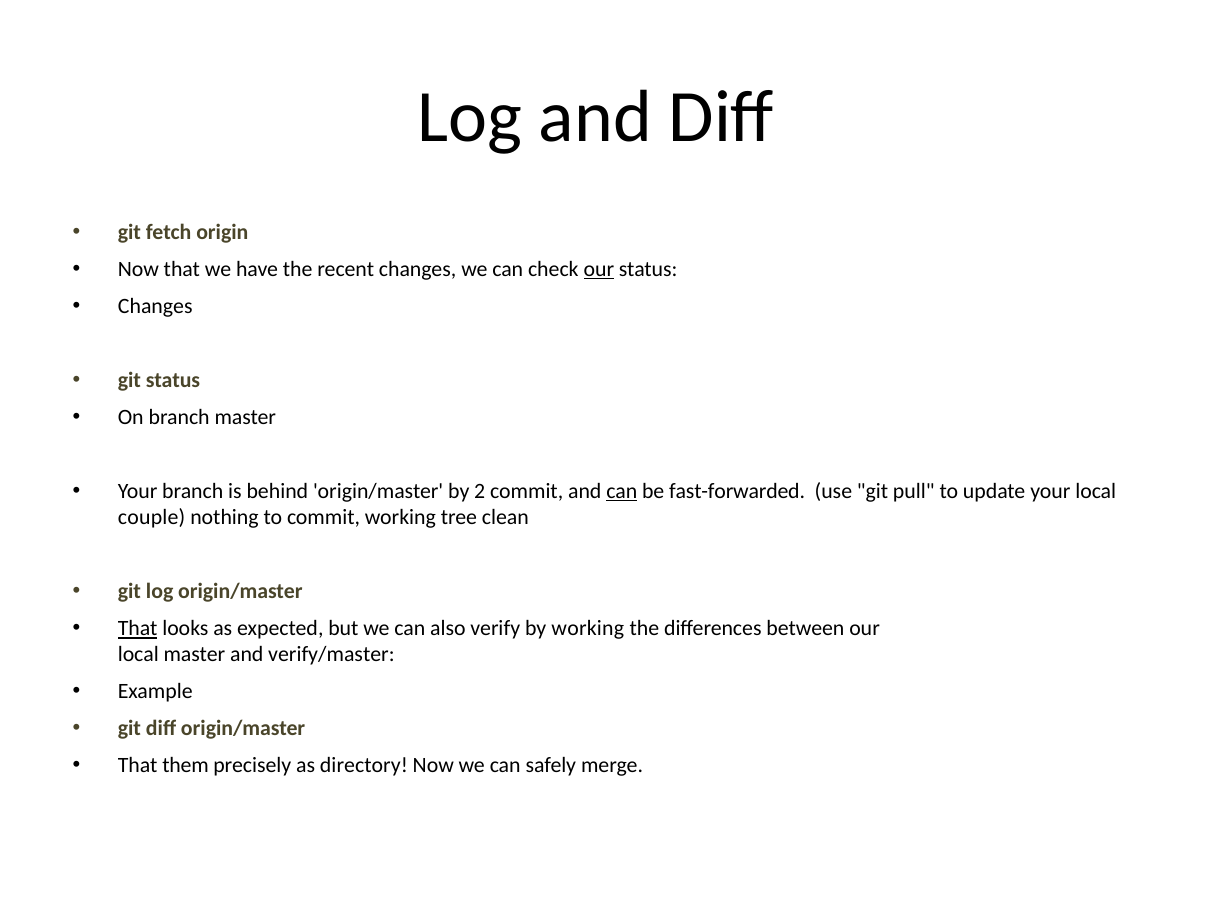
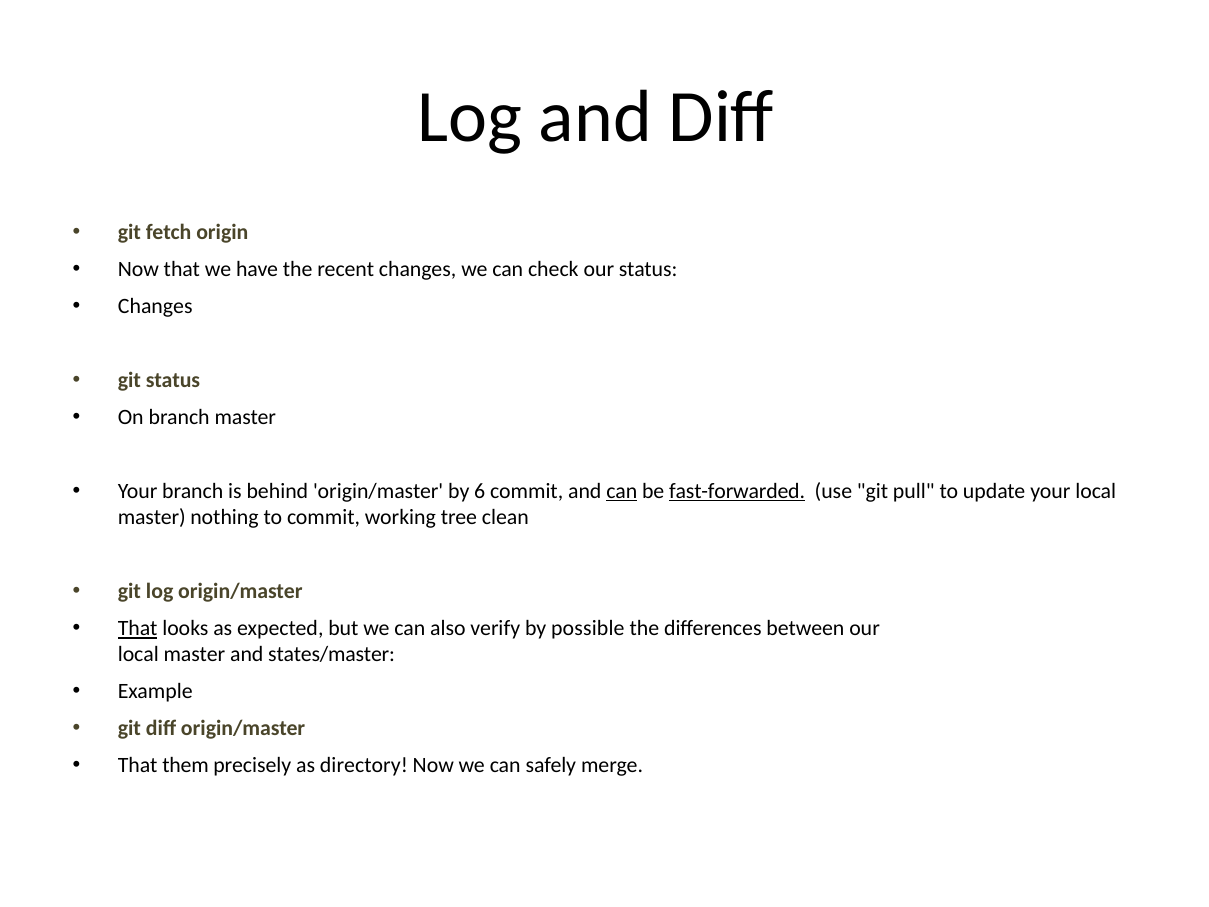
our underline: present -> none (599, 269)
2: 2 -> 6 (480, 491)
fast-forwarded underline: none -> present (737, 491)
couple: couple -> master (152, 517)
by working: working -> possible (588, 628)
verify/master: verify/master -> states/master (332, 655)
